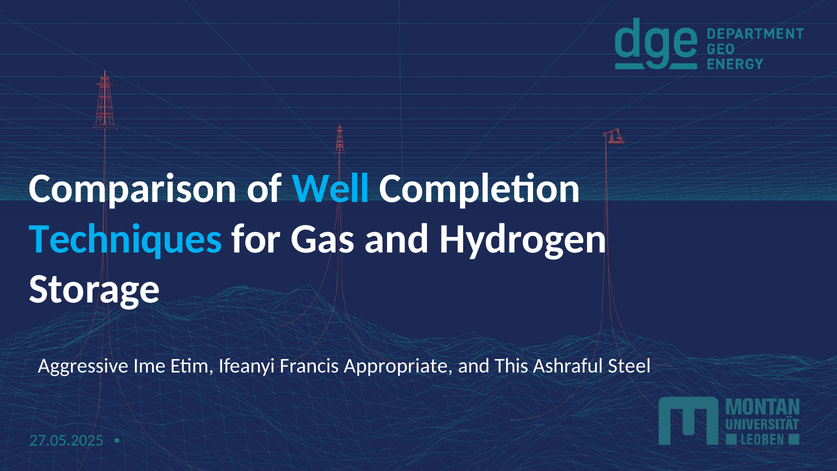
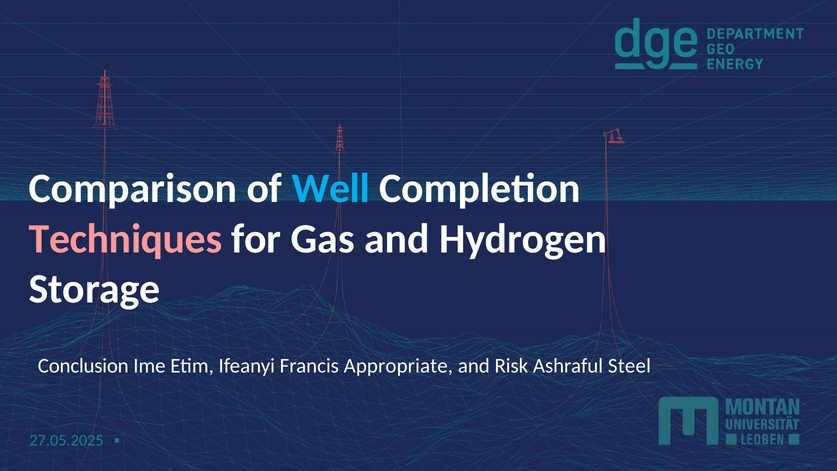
Techniques colour: light blue -> pink (126, 239)
Aggressive: Aggressive -> Conclusion (83, 365)
This: This -> Risk (511, 365)
